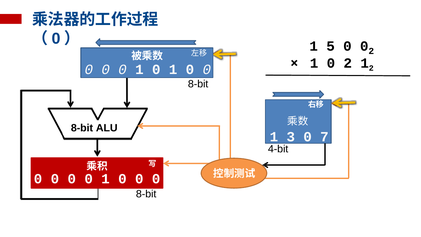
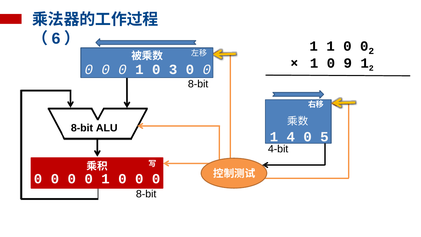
0: 0 -> 6 (56, 39)
1 5: 5 -> 1 (331, 46)
1 0 2: 2 -> 9 (348, 63)
1 0 1: 1 -> 3 (173, 69)
3: 3 -> 4 (291, 137)
7: 7 -> 5 (324, 137)
